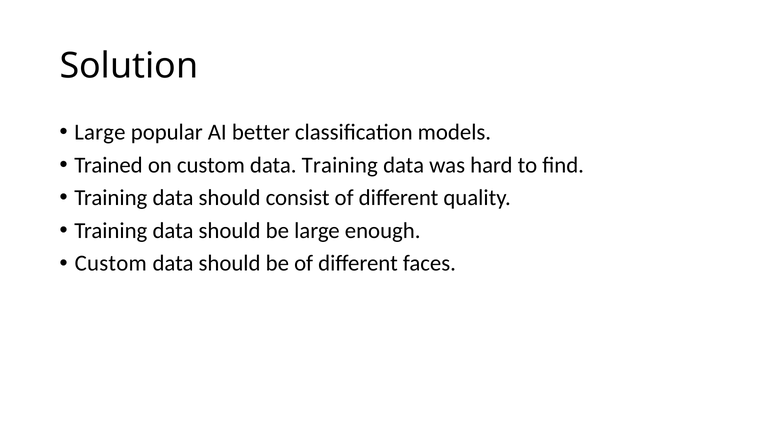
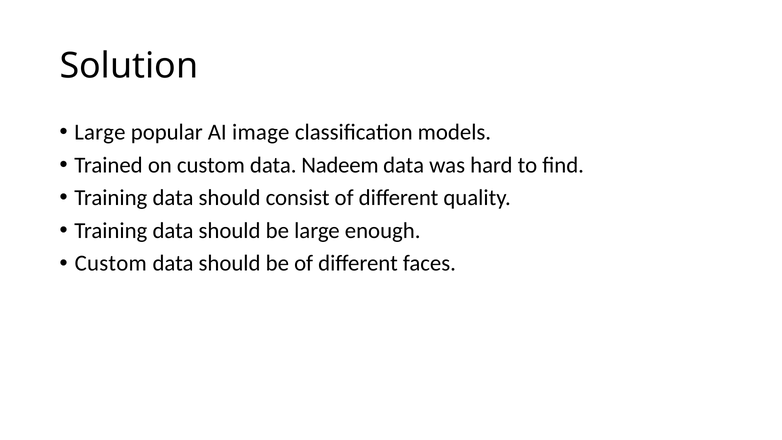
better: better -> image (261, 132)
data Training: Training -> Nadeem (340, 165)
